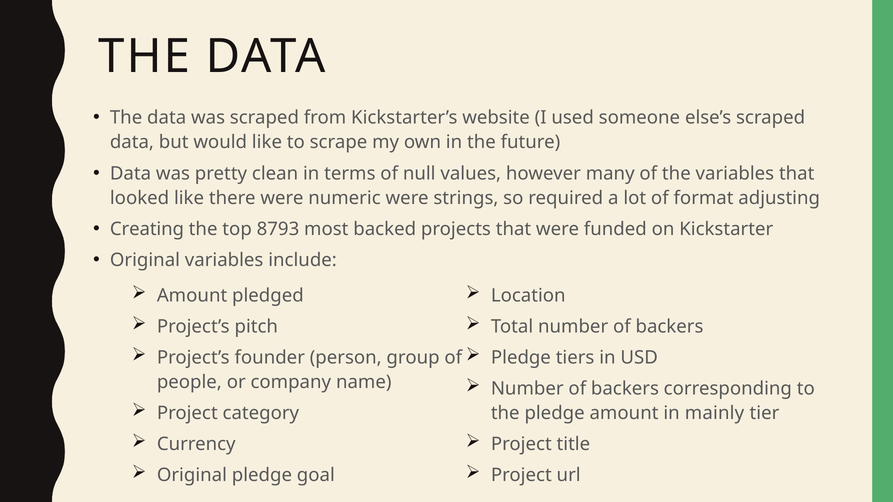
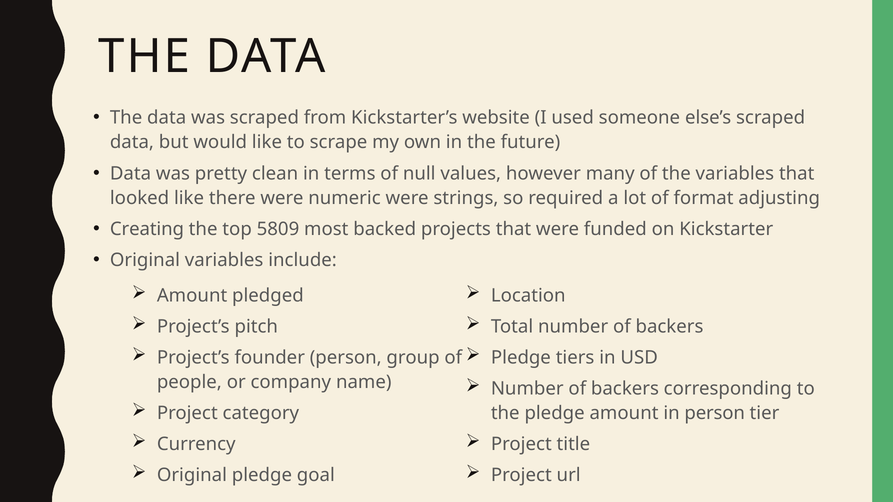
8793: 8793 -> 5809 (278, 229)
in mainly: mainly -> person (715, 413)
